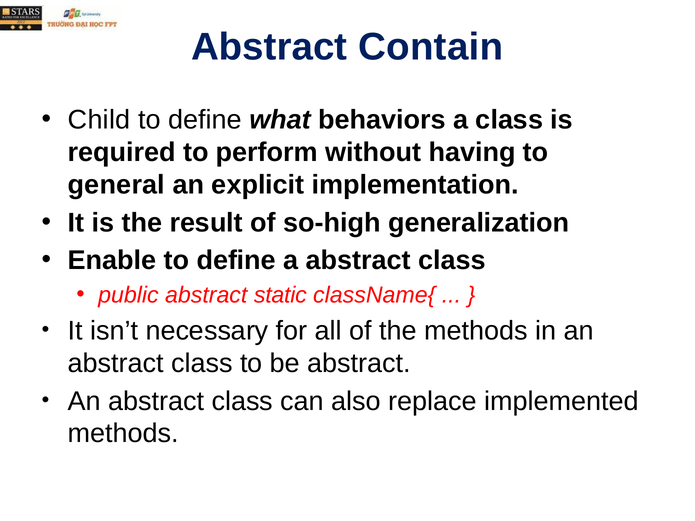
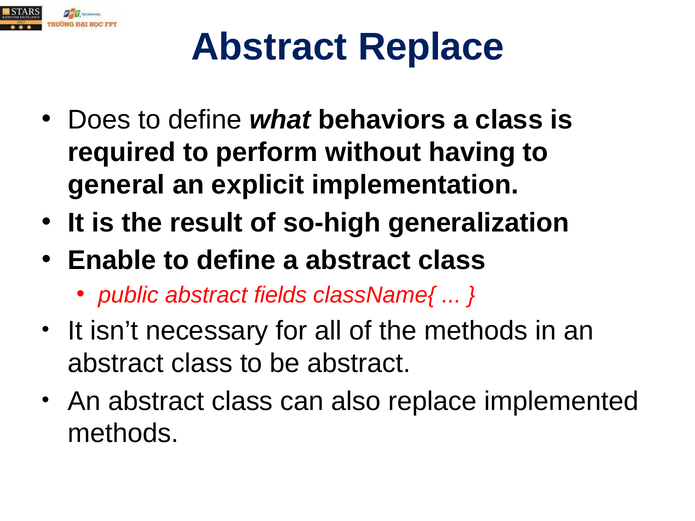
Abstract Contain: Contain -> Replace (431, 47)
Child: Child -> Does (99, 120)
static: static -> fields (280, 295)
